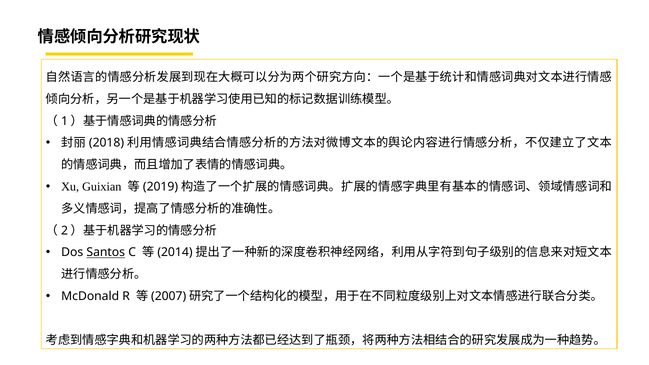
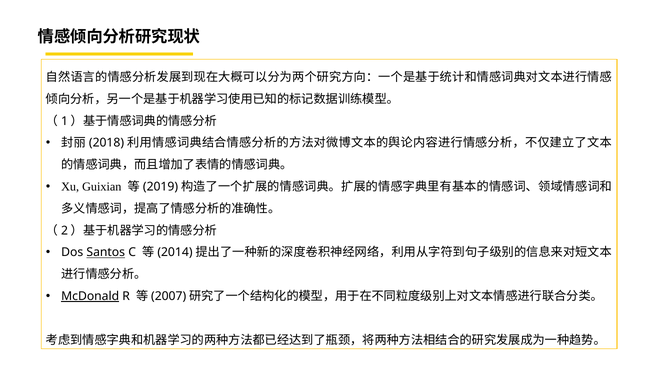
McDonald underline: none -> present (90, 296)
